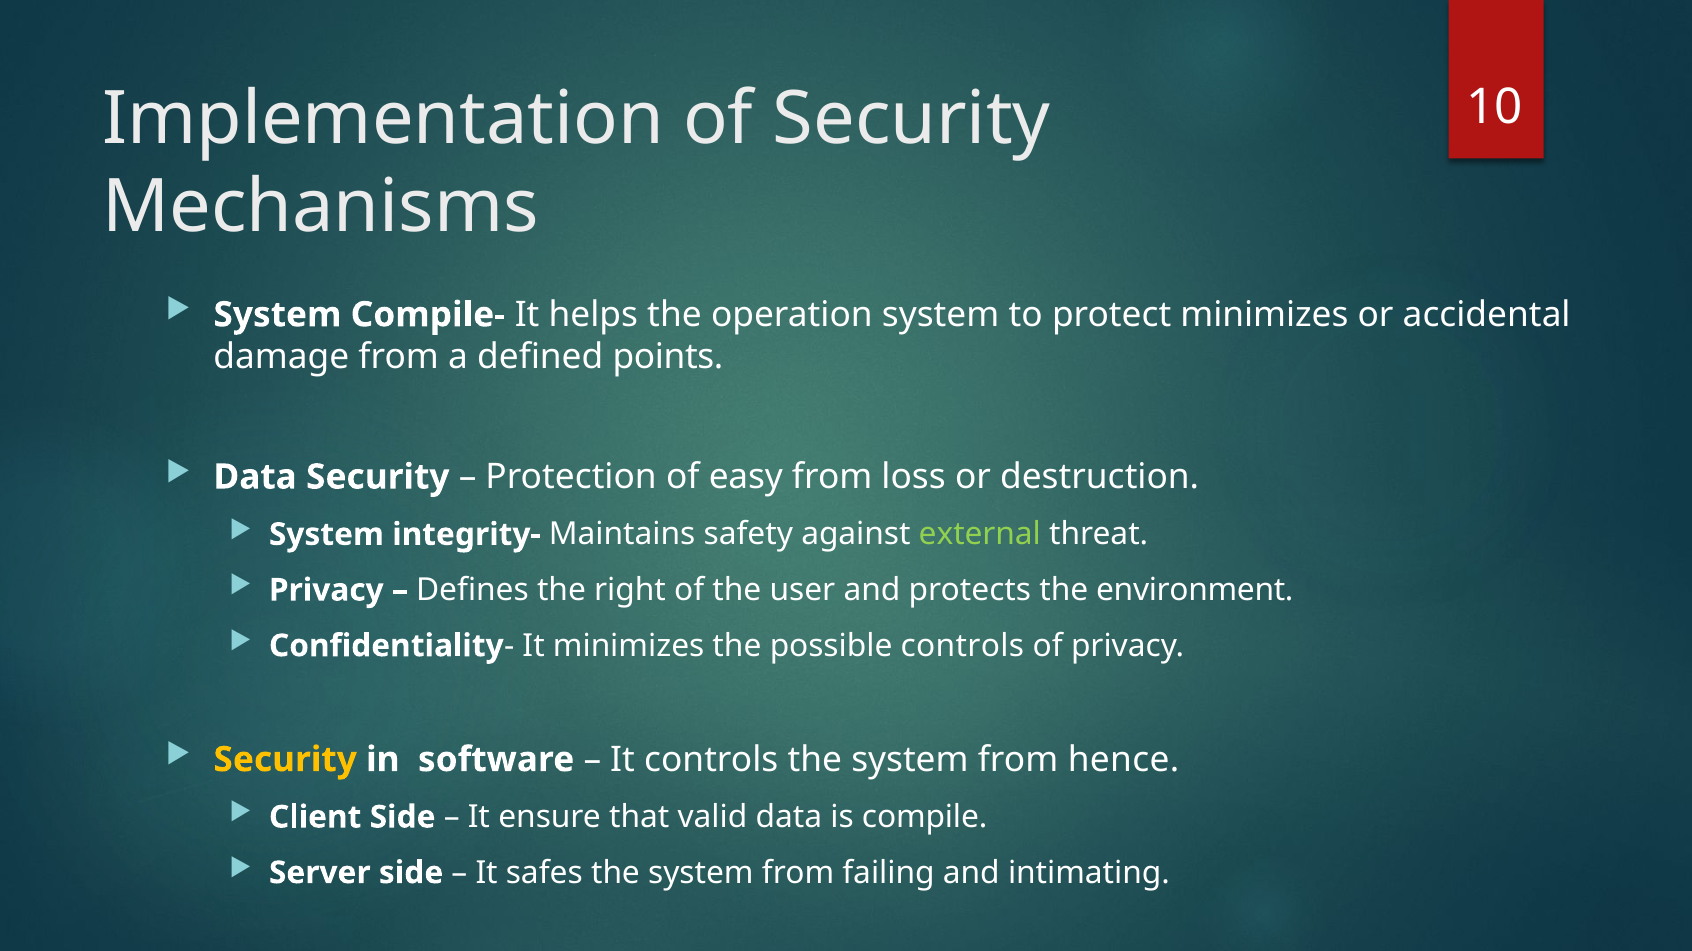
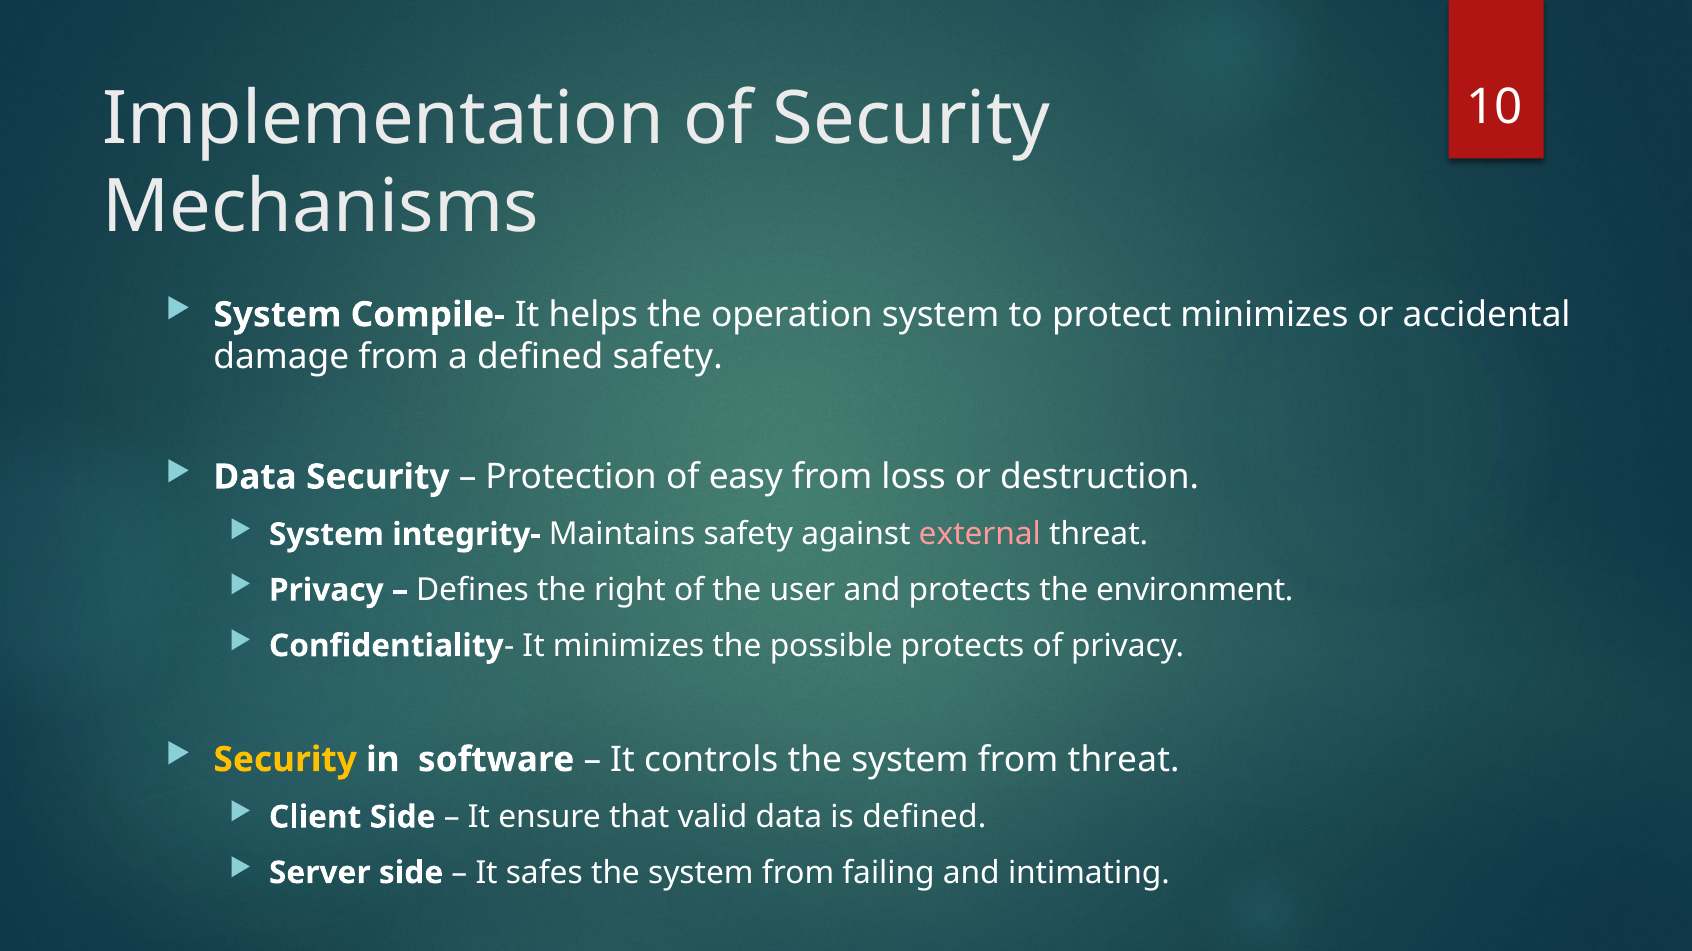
defined points: points -> safety (668, 357)
external colour: light green -> pink (980, 535)
possible controls: controls -> protects (962, 646)
from hence: hence -> threat (1124, 760)
is compile: compile -> defined (924, 818)
